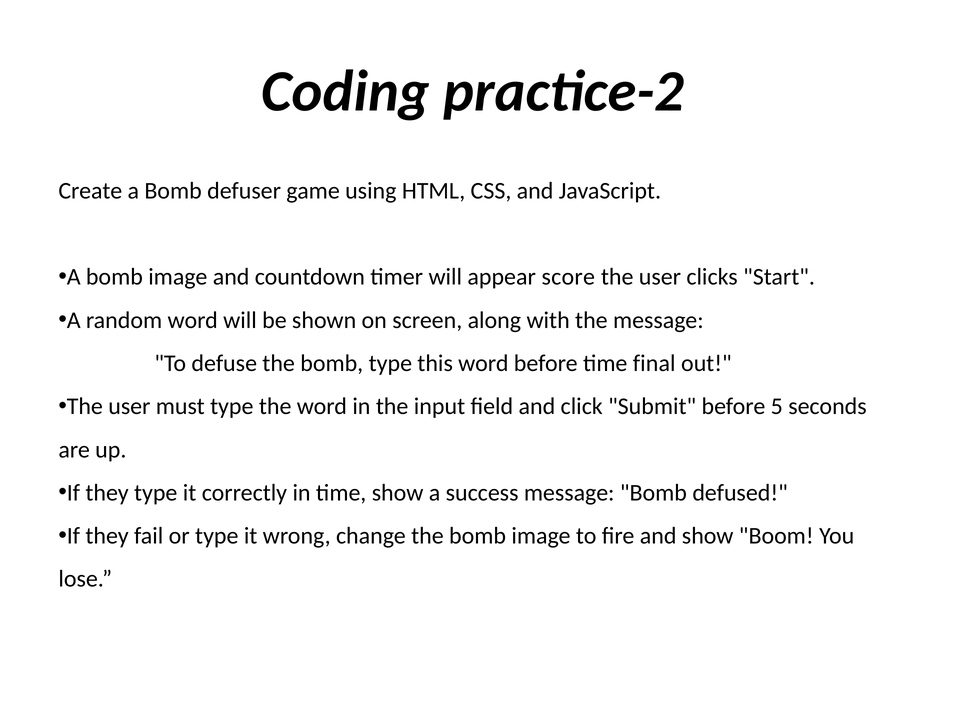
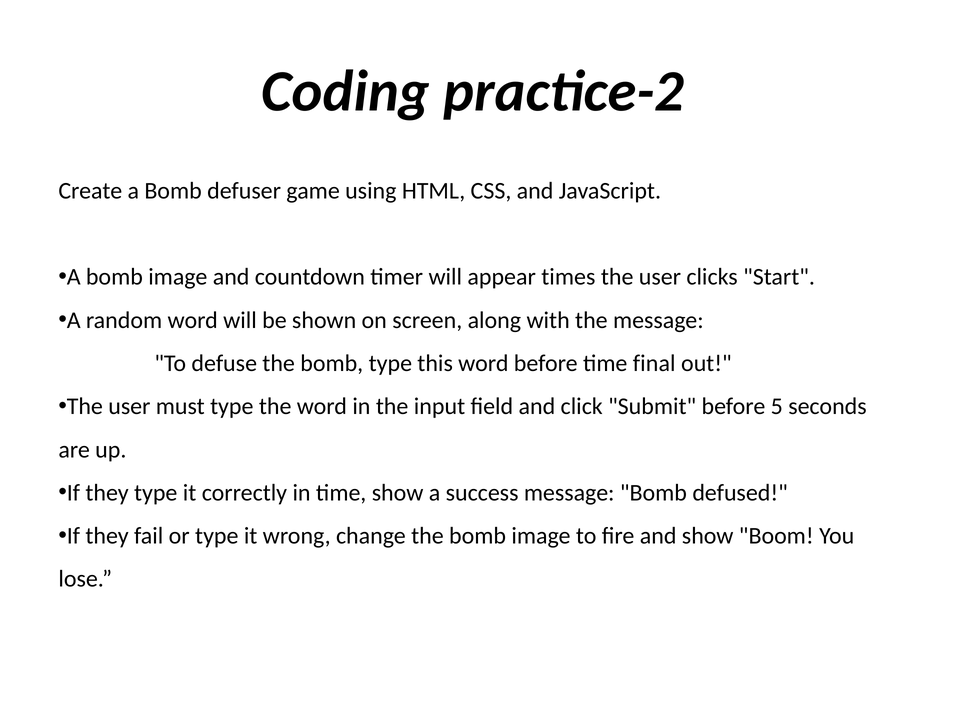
score: score -> times (568, 277)
